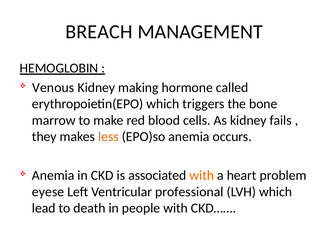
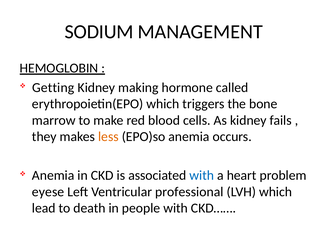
BREACH: BREACH -> SODIUM (99, 32)
Venous: Venous -> Getting (53, 88)
with colour: orange -> blue (202, 175)
